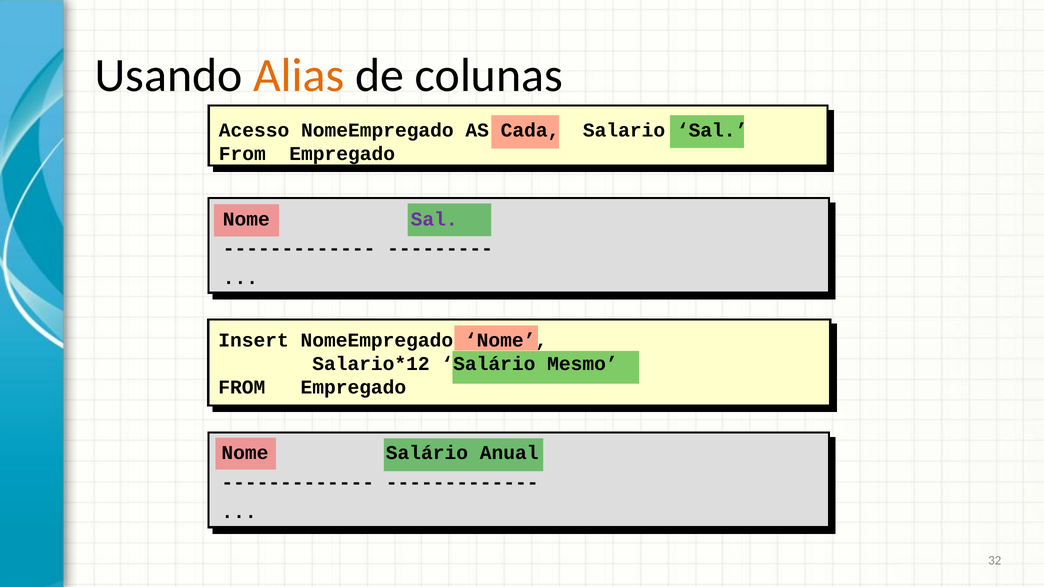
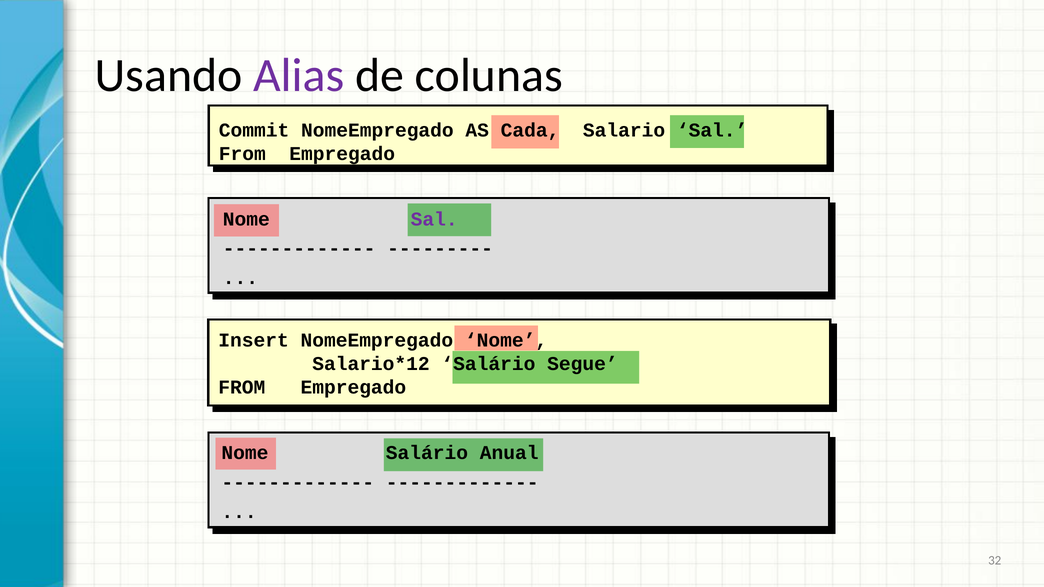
Alias colour: orange -> purple (299, 75)
Acesso: Acesso -> Commit (254, 131)
Mesmo: Mesmo -> Segue (582, 364)
